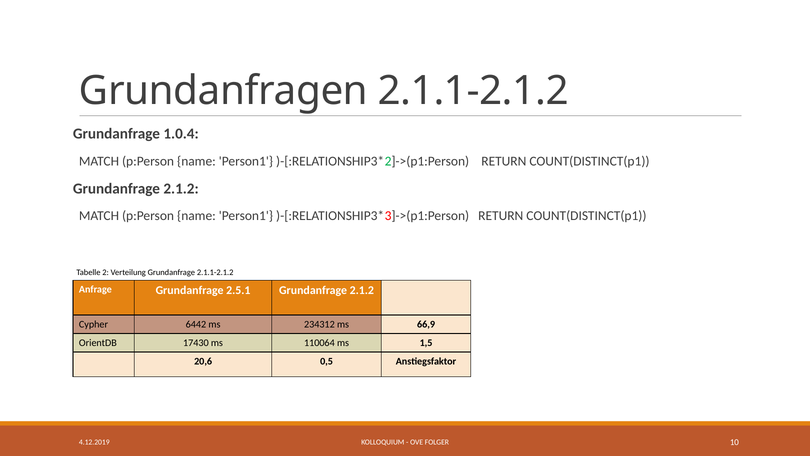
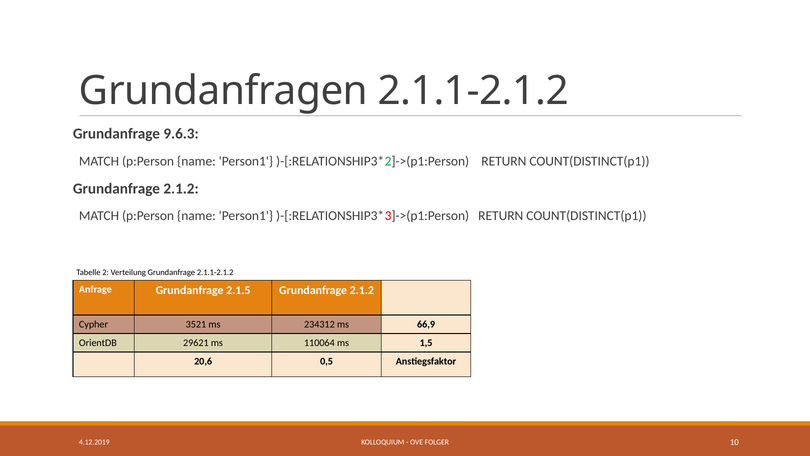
1.0.4: 1.0.4 -> 9.6.3 (181, 134)
2.5.1: 2.5.1 -> 2.1.5 (238, 290)
6442: 6442 -> 3521 (196, 324)
17430: 17430 -> 29621 (196, 343)
